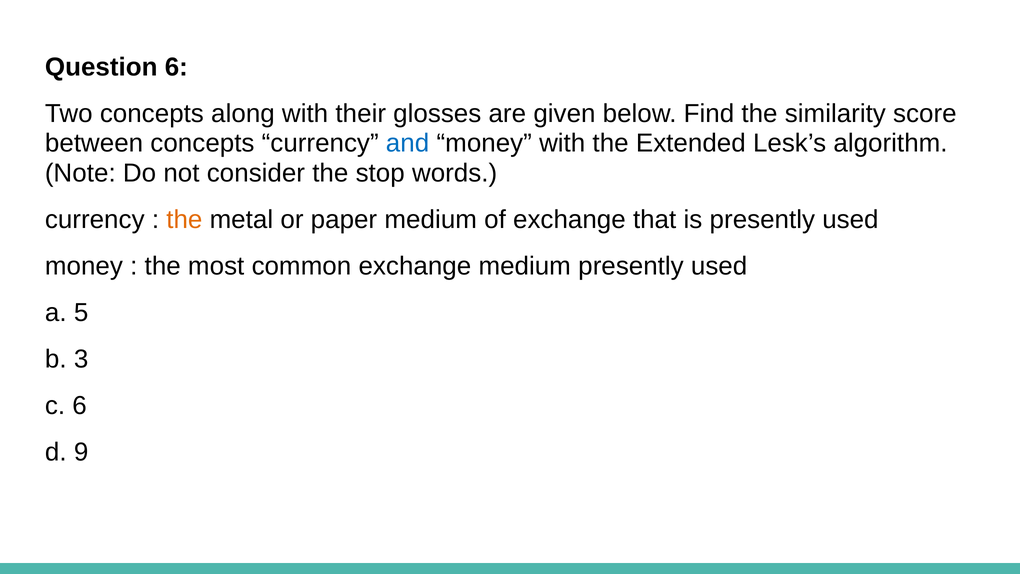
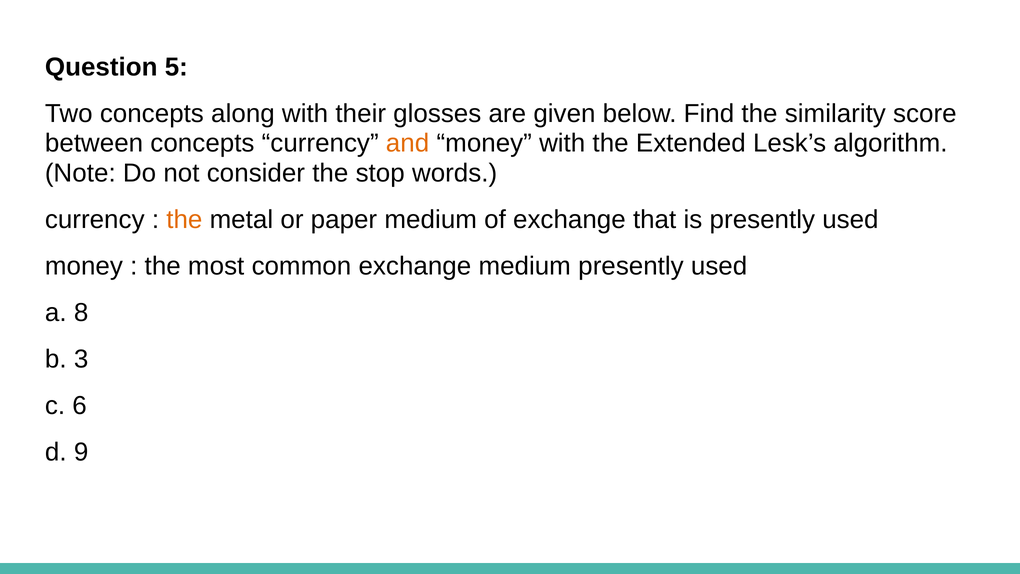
Question 6: 6 -> 5 (176, 67)
and colour: blue -> orange (408, 143)
5: 5 -> 8 (81, 312)
